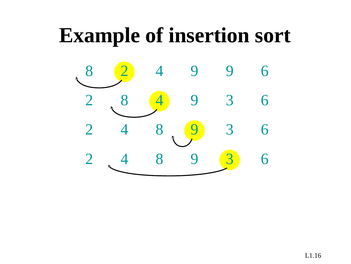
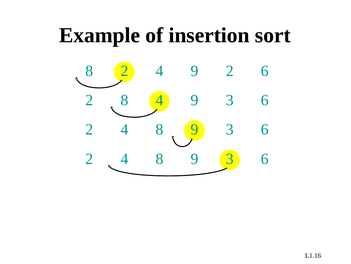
9 9: 9 -> 2 (230, 71)
